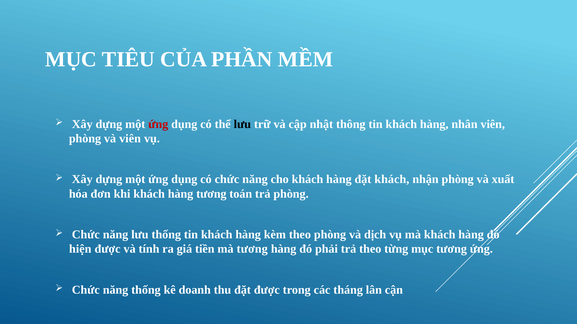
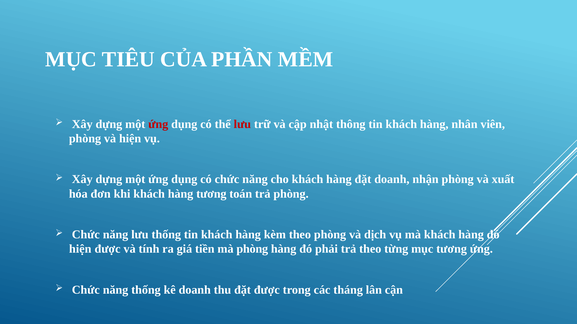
lưu colour: black -> red (242, 124)
và viên: viên -> hiện (130, 139)
đặt khách: khách -> doanh (392, 180)
mà tương: tương -> phòng (252, 249)
